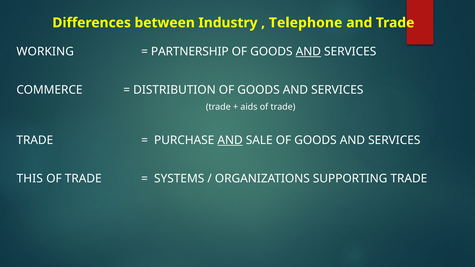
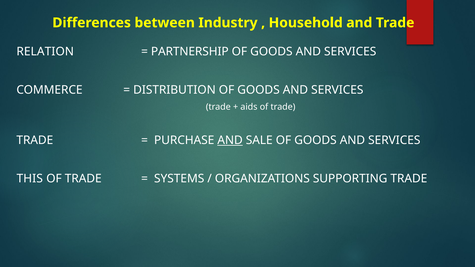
Telephone: Telephone -> Household (306, 23)
WORKING: WORKING -> RELATION (45, 52)
AND underline: present -> none (308, 52)
